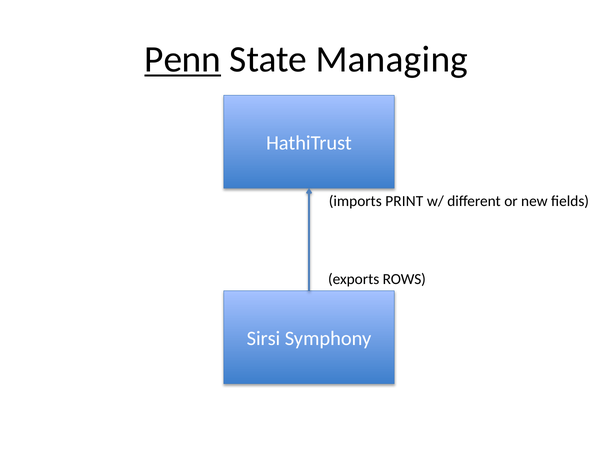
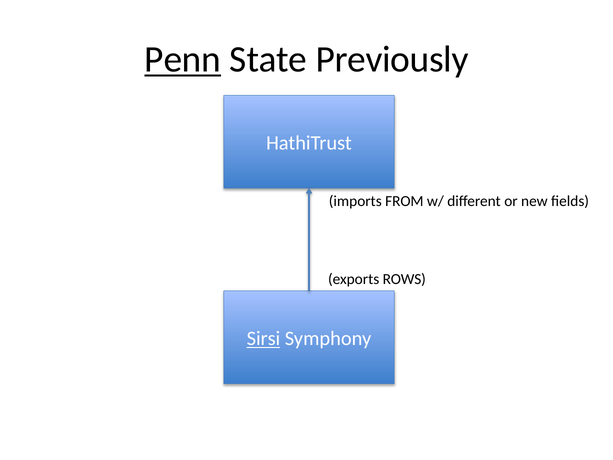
Managing: Managing -> Previously (392, 59)
PRINT: PRINT -> FROM (404, 201)
Sirsi underline: none -> present (263, 338)
